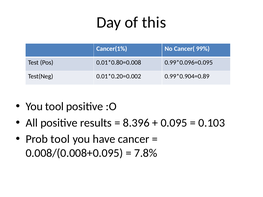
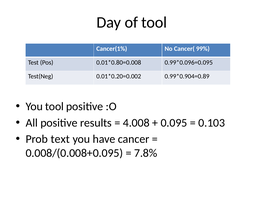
of this: this -> tool (154, 22)
8.396: 8.396 -> 4.008 (136, 123)
Prob tool: tool -> text (60, 139)
